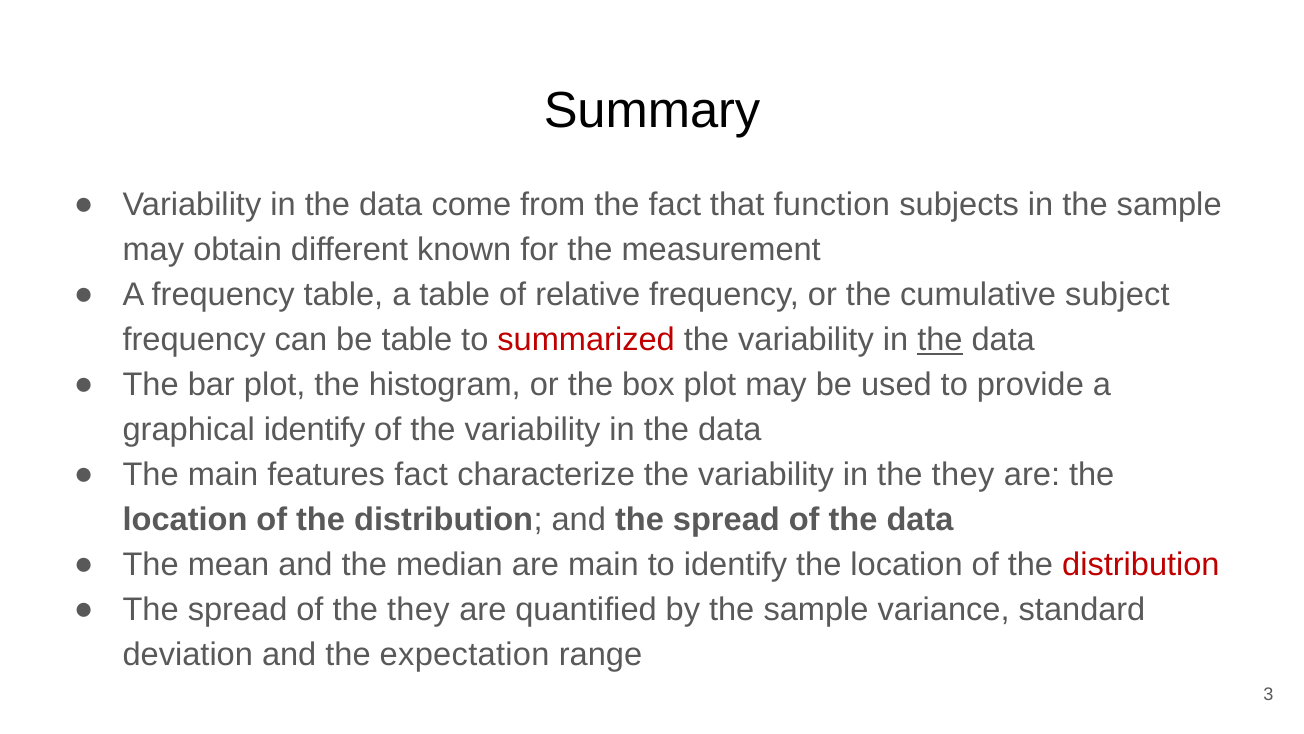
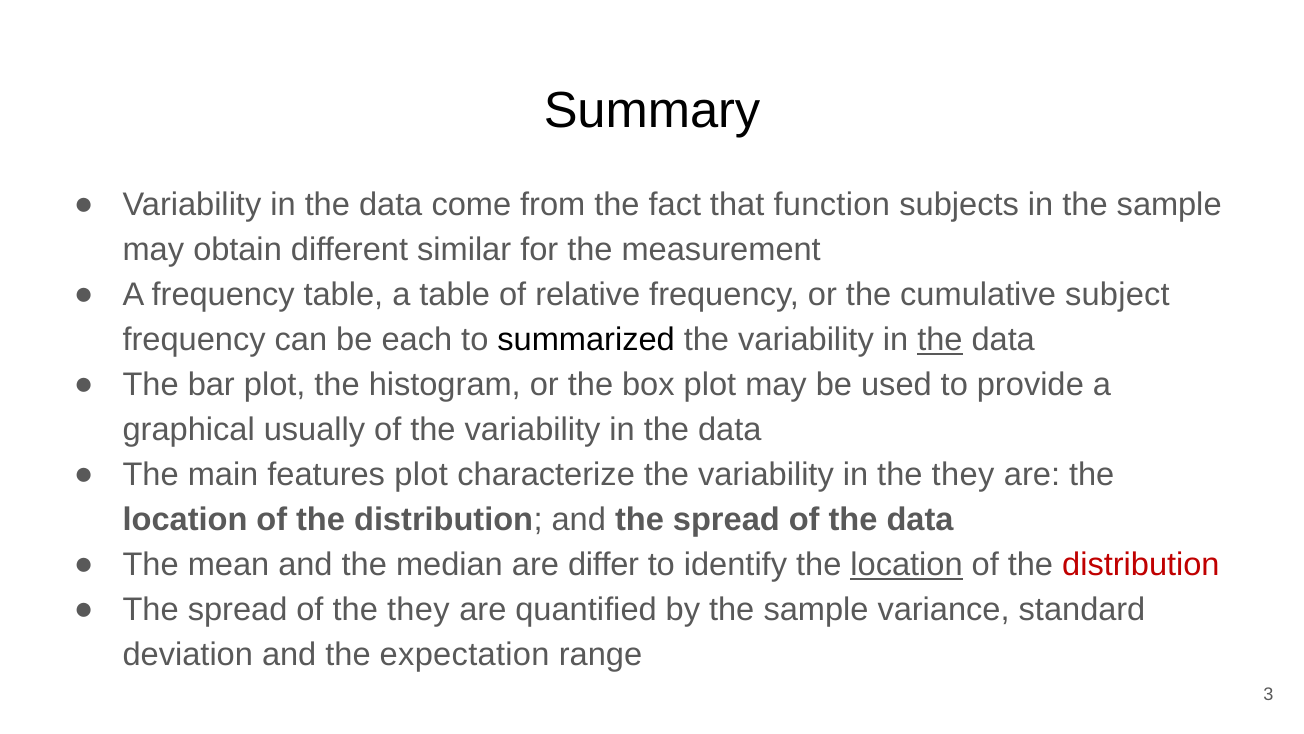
known: known -> similar (464, 250)
be table: table -> each (417, 340)
summarized colour: red -> black (586, 340)
graphical identify: identify -> usually (315, 430)
features fact: fact -> plot (421, 475)
are main: main -> differ (604, 565)
location underline: none -> present (907, 565)
